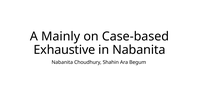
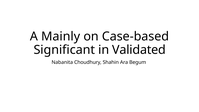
Exhaustive: Exhaustive -> Significant (64, 50)
in Nabanita: Nabanita -> Validated (139, 50)
